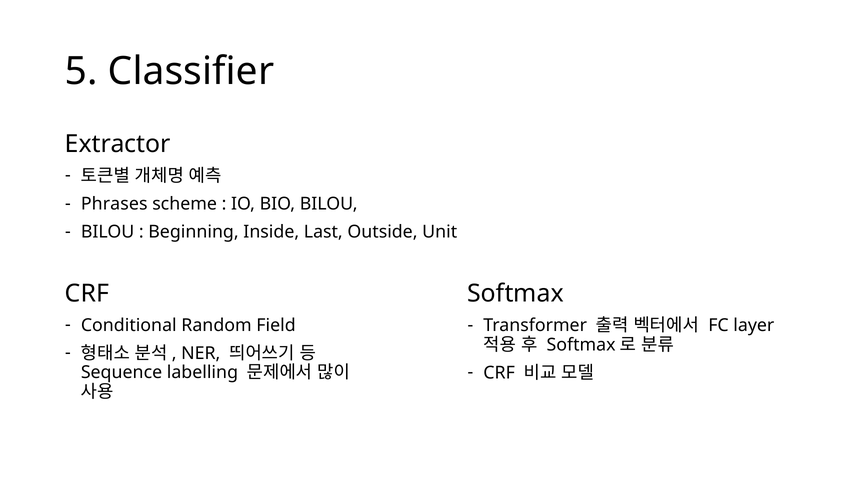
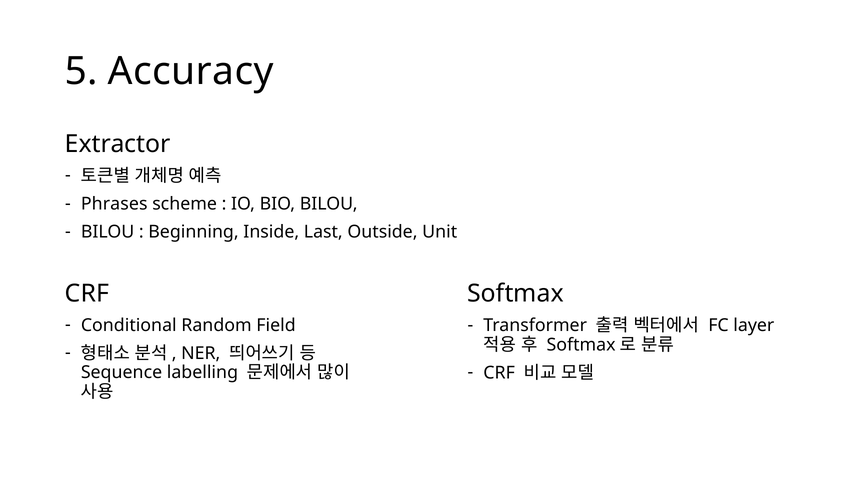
Classifier: Classifier -> Accuracy (191, 72)
